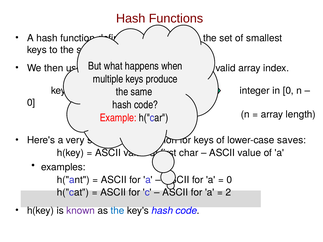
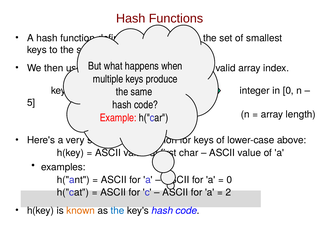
0: 0 -> 5 (31, 103)
saves: saves -> above (292, 140)
known colour: purple -> orange (81, 211)
